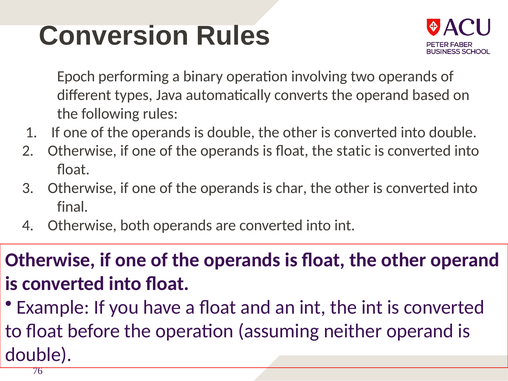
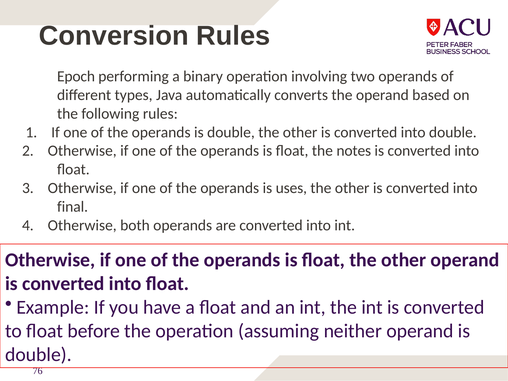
static: static -> notes (354, 151)
char: char -> uses (291, 188)
